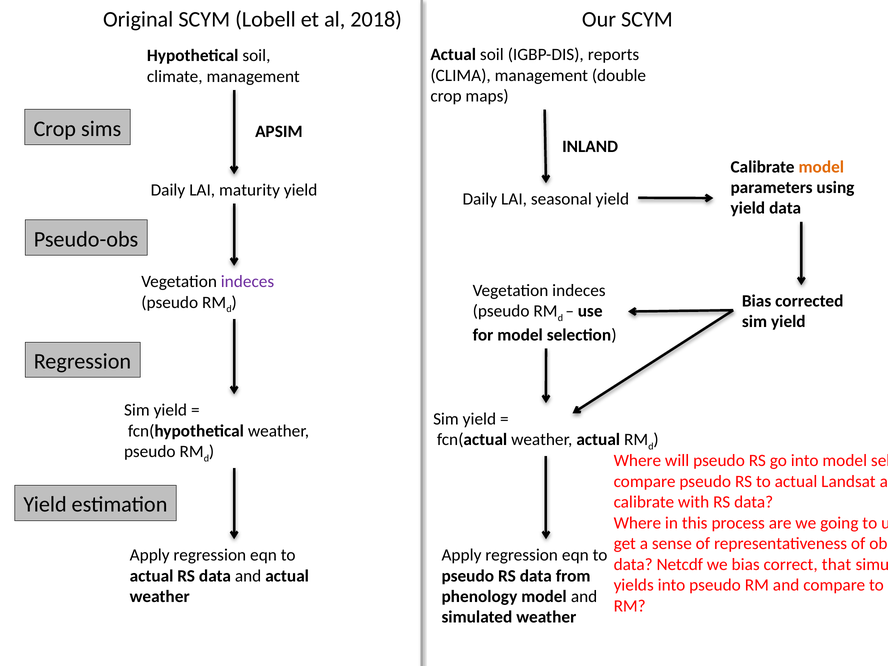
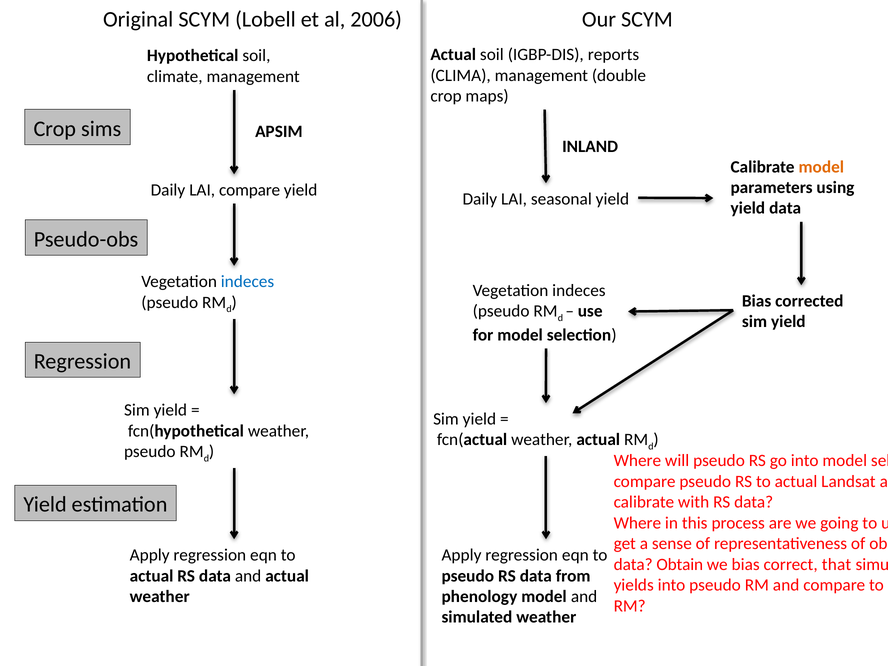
2018: 2018 -> 2006 (376, 19)
LAI maturity: maturity -> compare (250, 190)
indeces colour: purple -> blue (247, 282)
Netcdf: Netcdf -> Obtain (680, 564)
